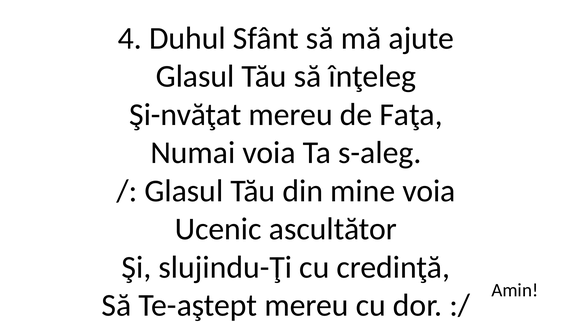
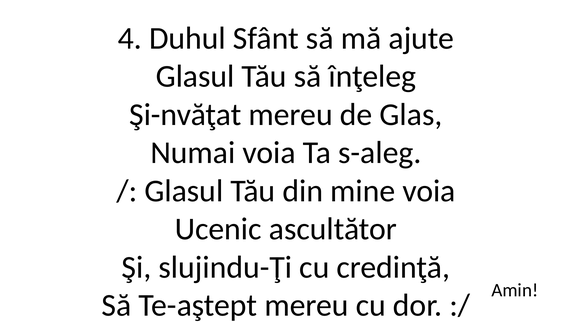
Faţa: Faţa -> Glas (411, 114)
